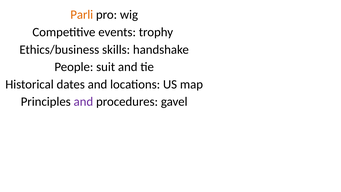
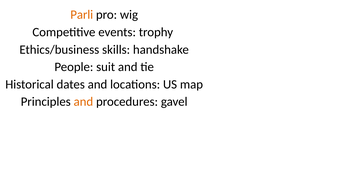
and colour: purple -> orange (83, 102)
